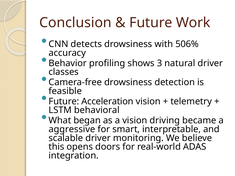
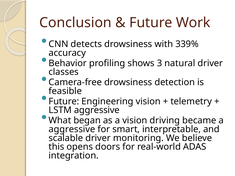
506%: 506% -> 339% (187, 44)
Acceleration: Acceleration -> Engineering (107, 102)
LSTM behavioral: behavioral -> aggressive (97, 110)
